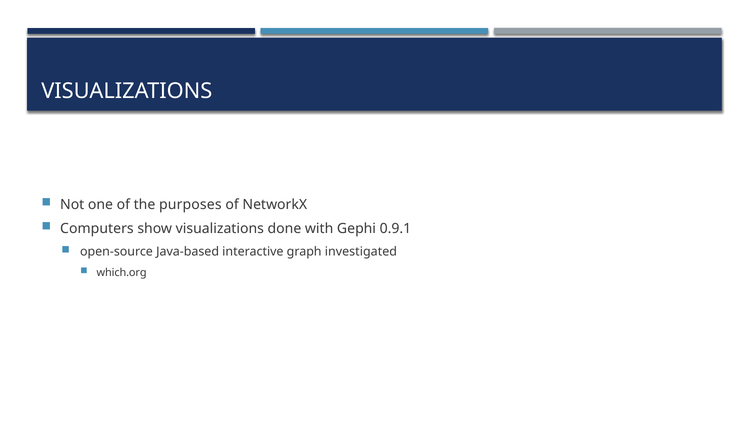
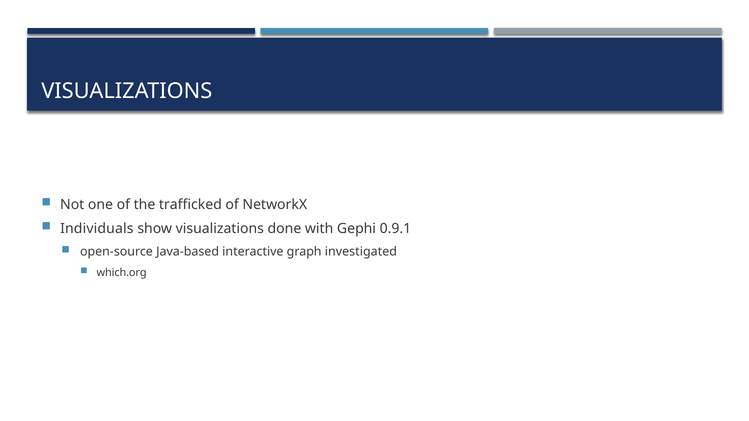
purposes: purposes -> trafficked (190, 205)
Computers: Computers -> Individuals (97, 229)
